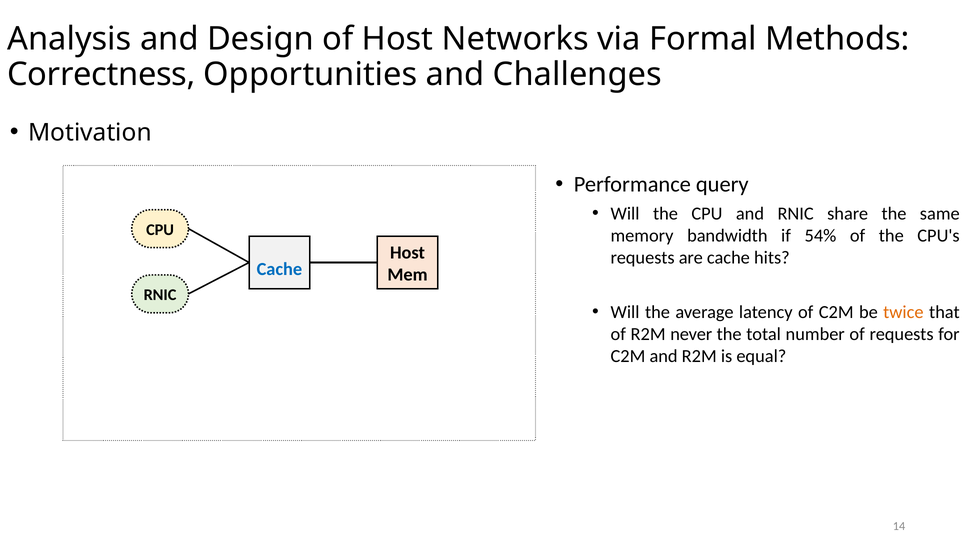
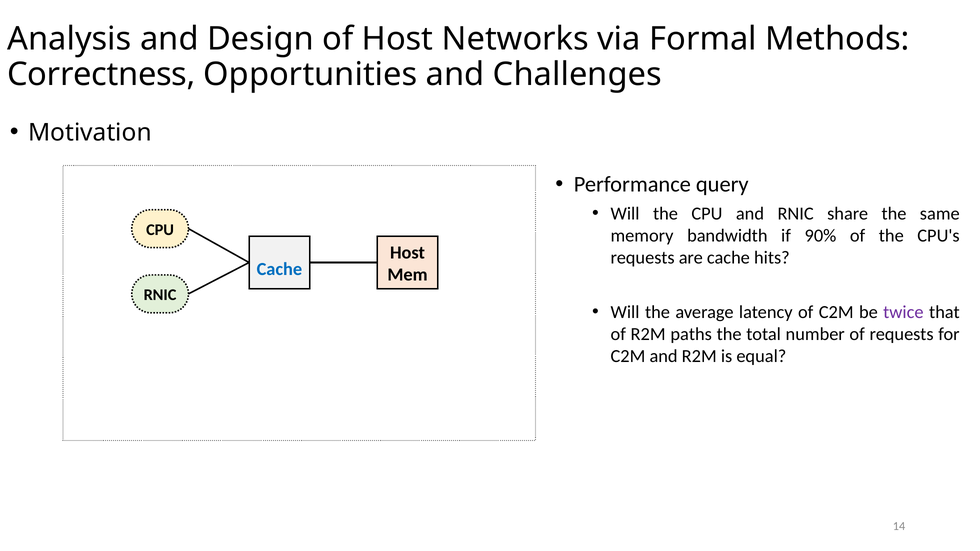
54%: 54% -> 90% (820, 236)
twice colour: orange -> purple (903, 312)
never: never -> paths (691, 334)
